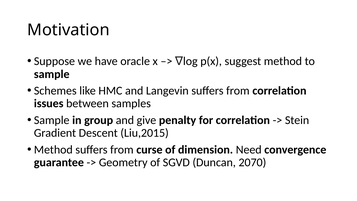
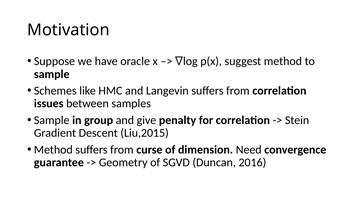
2070: 2070 -> 2016 (252, 162)
